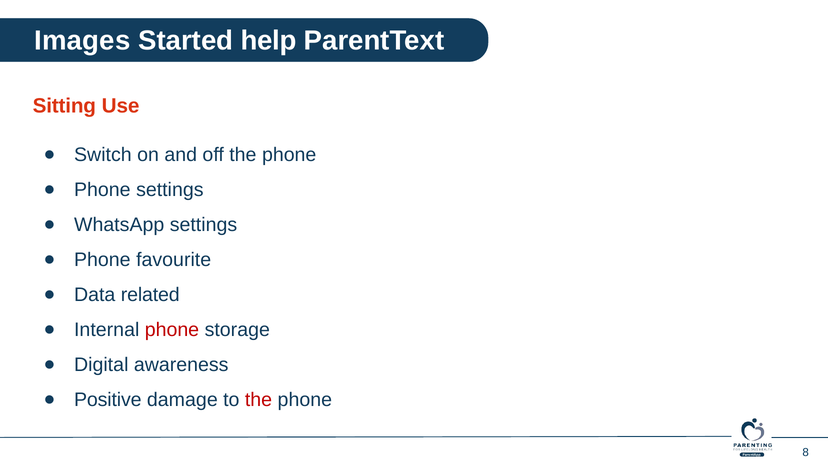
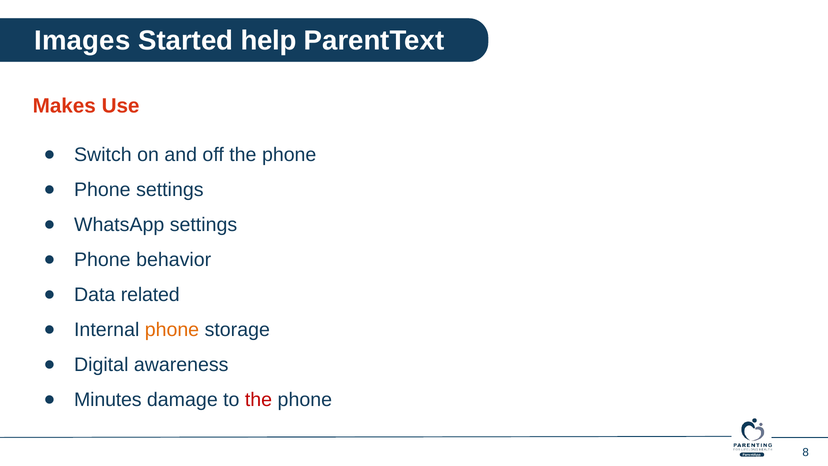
Sitting: Sitting -> Makes (64, 106)
favourite: favourite -> behavior (174, 260)
phone colour: red -> orange (172, 330)
Positive: Positive -> Minutes (108, 400)
